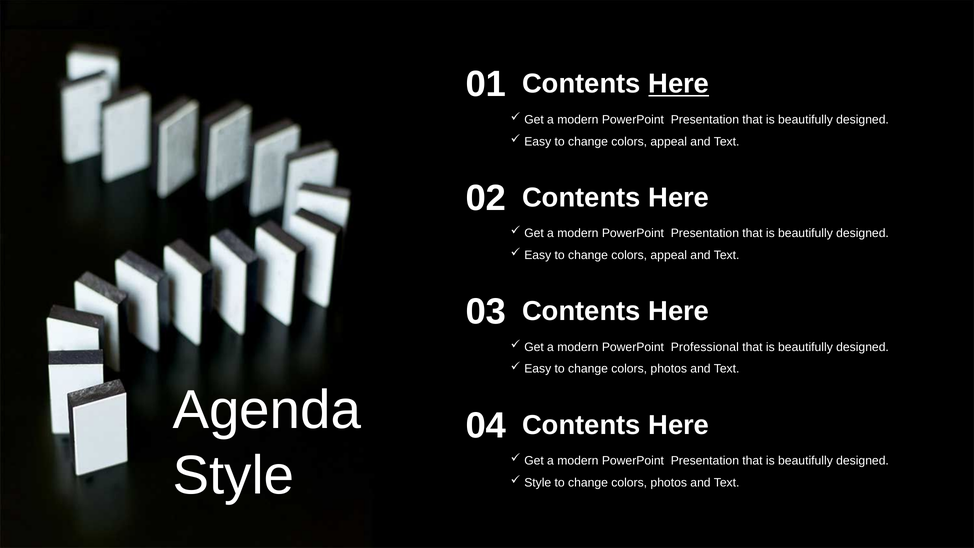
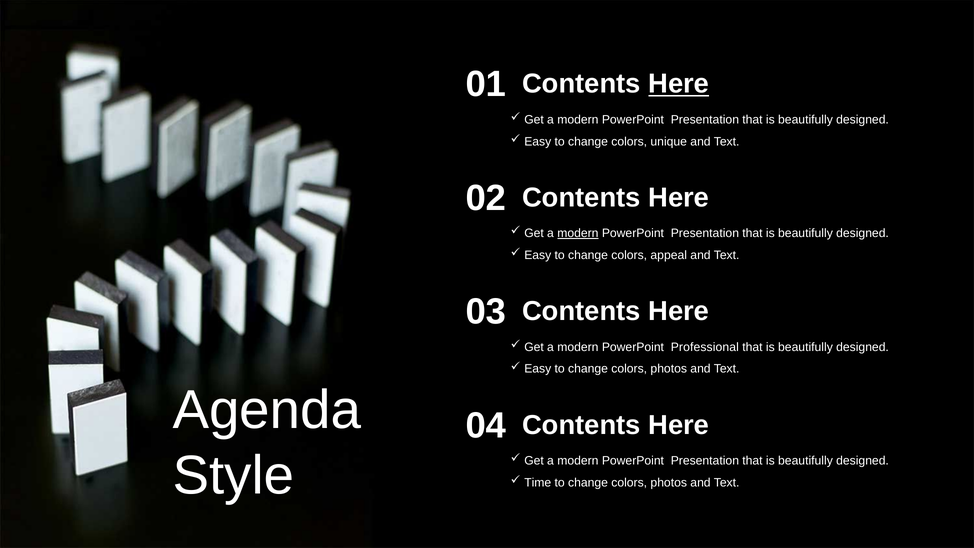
appeal: appeal -> unique (669, 141)
modern underline: none -> present (578, 233)
Style: Style -> Time (538, 483)
